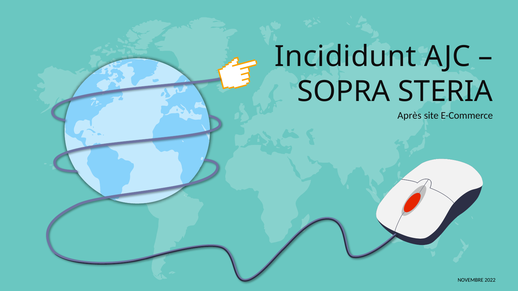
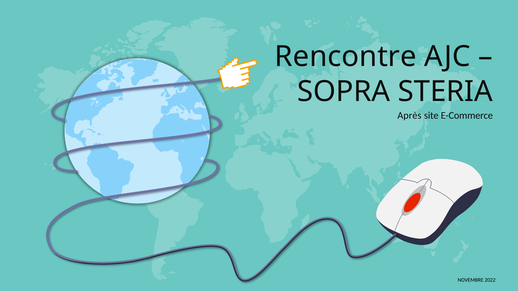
Incididunt: Incididunt -> Rencontre (346, 57)
